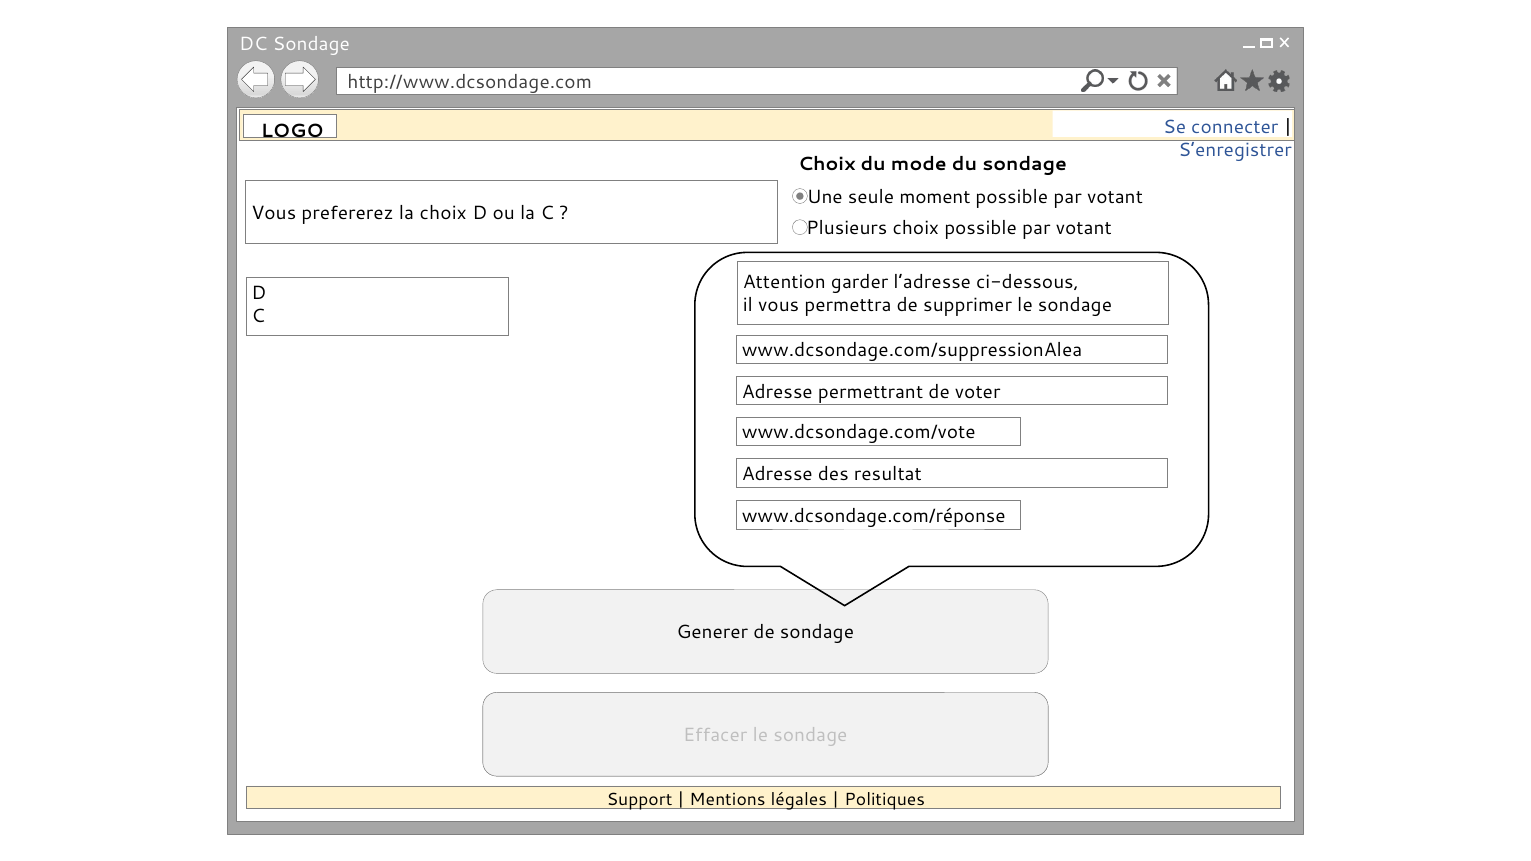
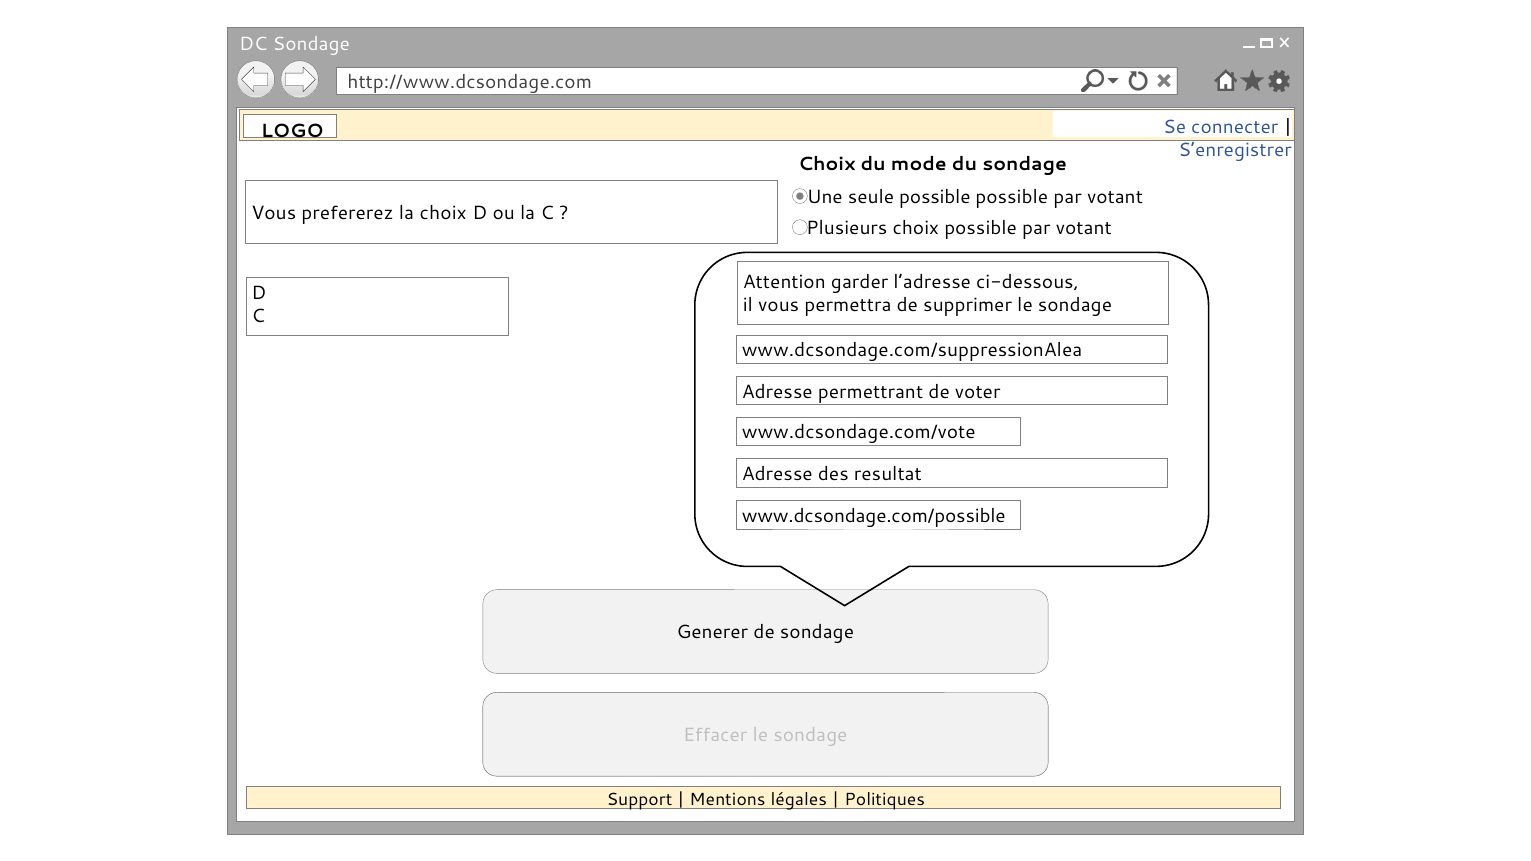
seule moment: moment -> possible (935, 197)
www.dcsondage.com/réponse: www.dcsondage.com/réponse -> www.dcsondage.com/possible (874, 516)
